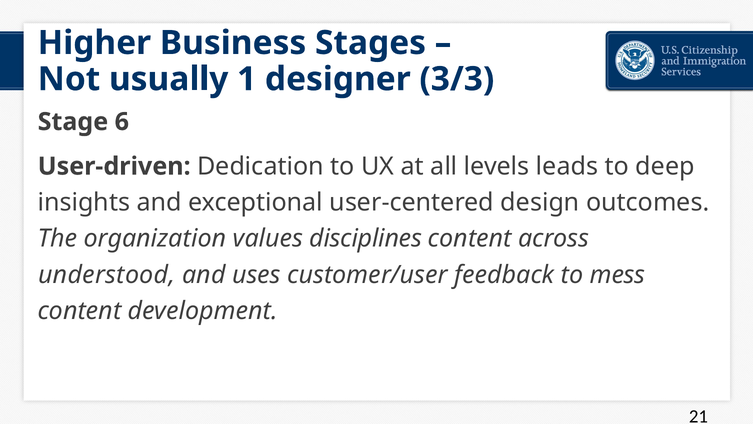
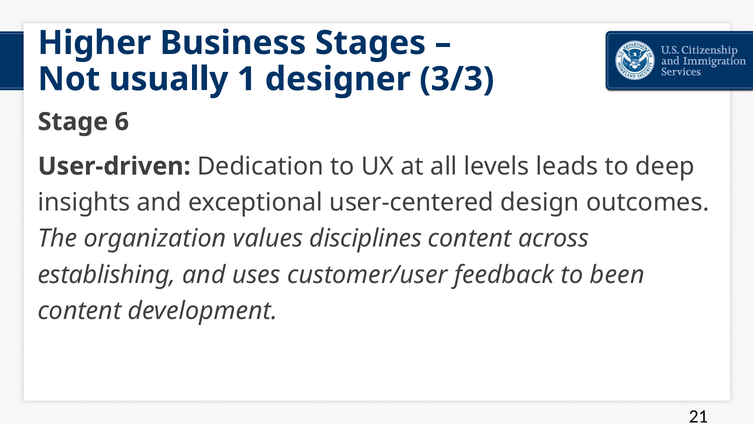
understood: understood -> establishing (107, 275)
mess: mess -> been (617, 275)
